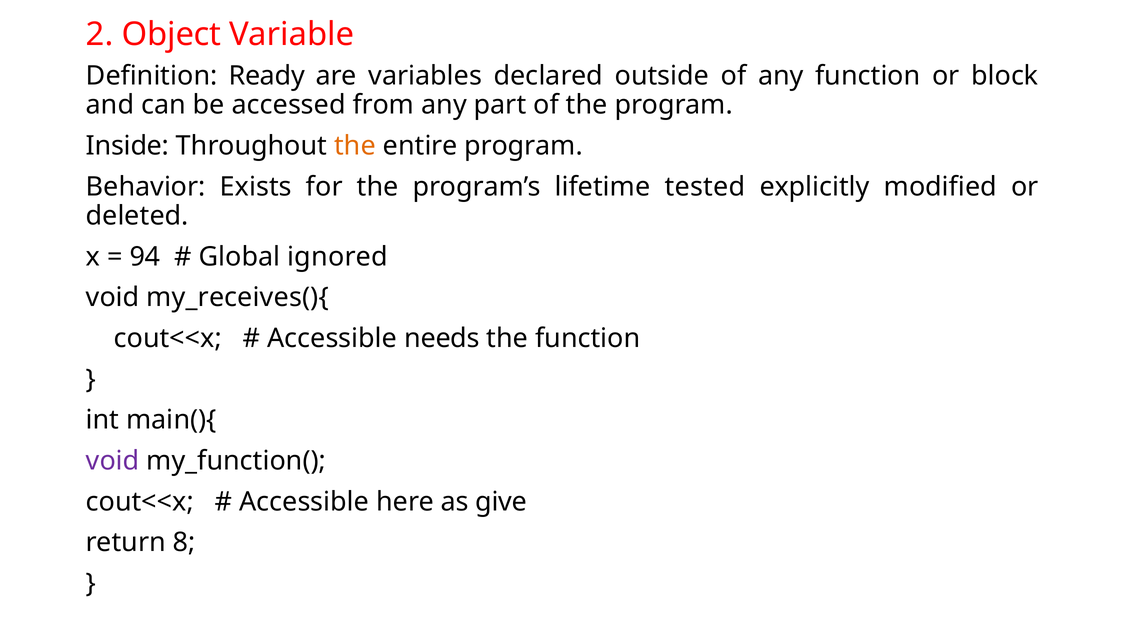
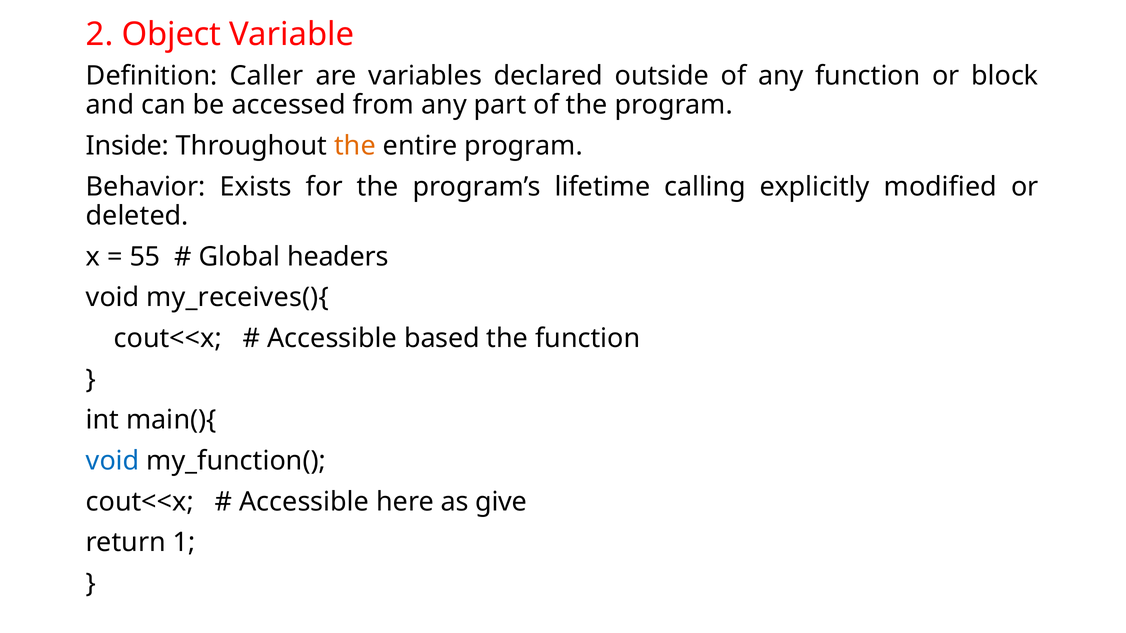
Ready: Ready -> Caller (266, 76)
tested: tested -> calling (705, 187)
94: 94 -> 55 (145, 257)
ignored: ignored -> headers (338, 257)
needs: needs -> based (442, 339)
void colour: purple -> blue (113, 461)
8: 8 -> 1 (184, 543)
